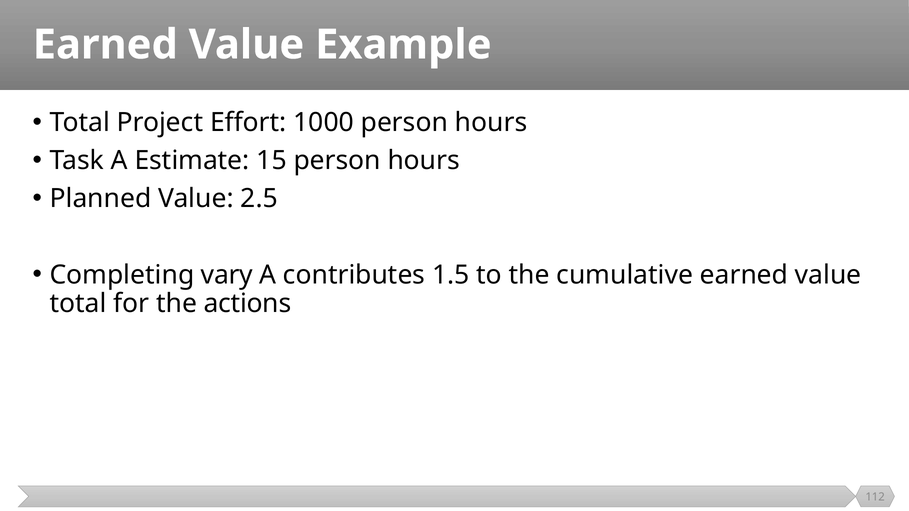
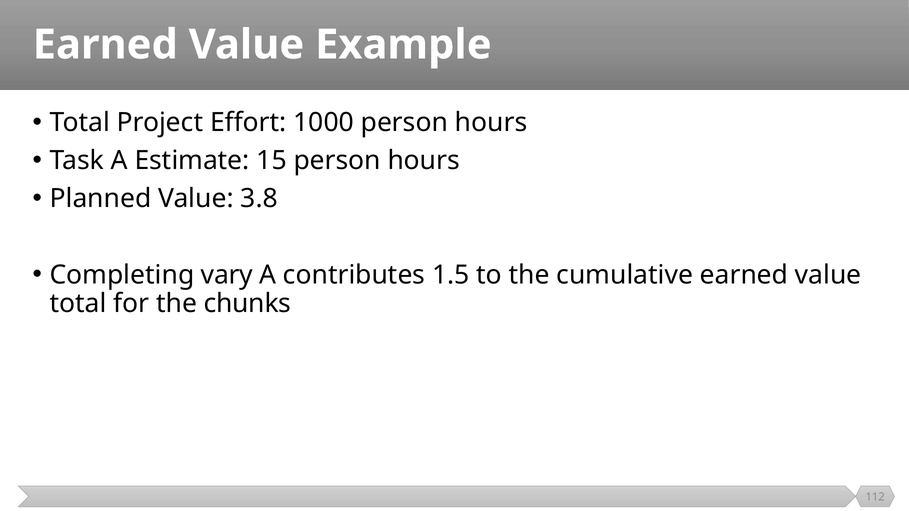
2.5: 2.5 -> 3.8 (259, 199)
actions: actions -> chunks (247, 304)
